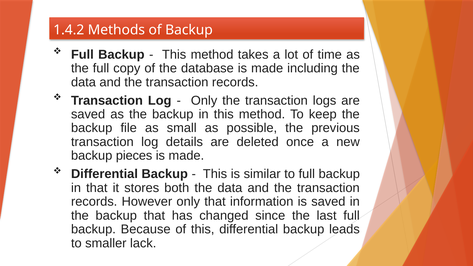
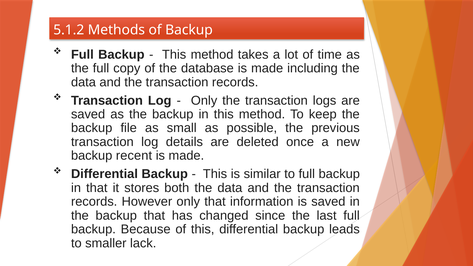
1.4.2: 1.4.2 -> 5.1.2 (69, 30)
pieces: pieces -> recent (134, 156)
